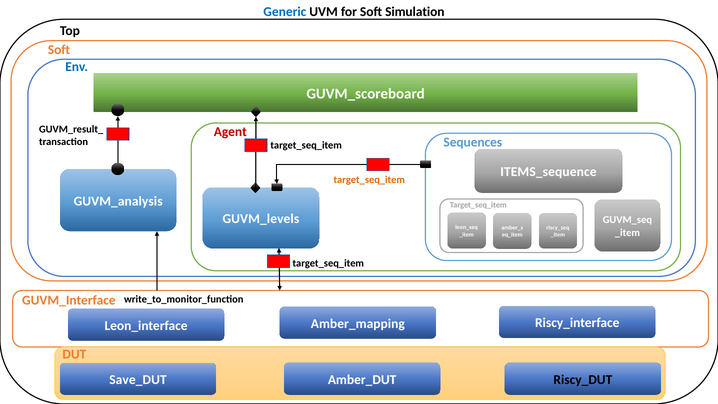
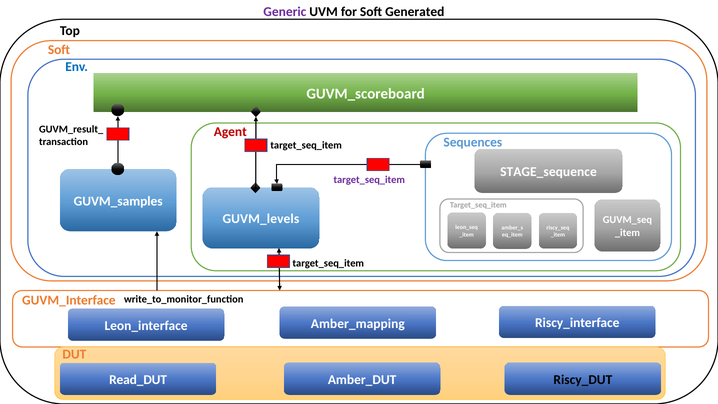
Generic colour: blue -> purple (285, 12)
Simulation: Simulation -> Generated (415, 12)
ITEMS_sequence: ITEMS_sequence -> STAGE_sequence (548, 172)
target_seq_item colour: orange -> purple (369, 180)
GUVM_analysis: GUVM_analysis -> GUVM_samples (118, 201)
Save_DUT: Save_DUT -> Read_DUT (138, 380)
